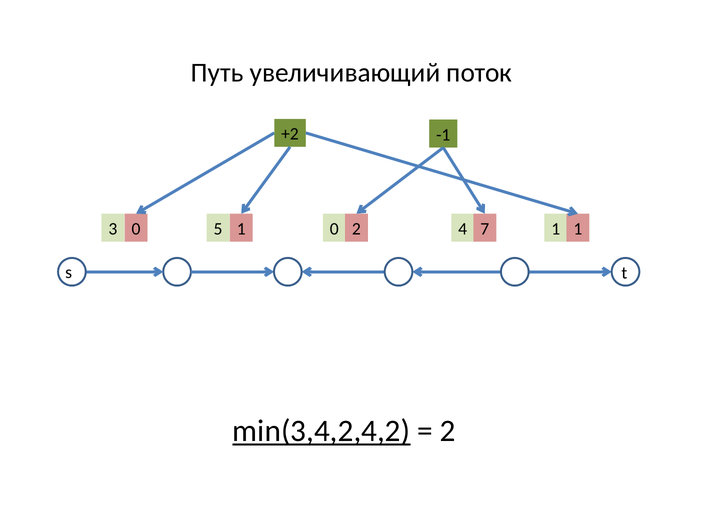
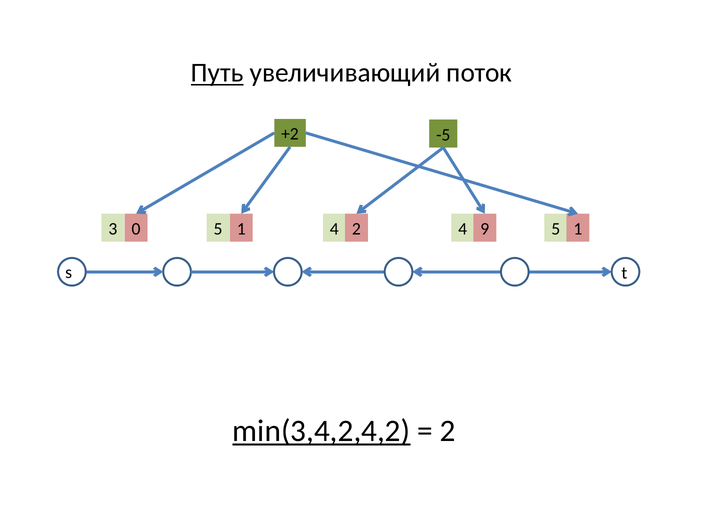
Путь underline: none -> present (217, 73)
-1: -1 -> -5 (443, 135)
5 0: 0 -> 4 (334, 229)
7: 7 -> 9 (485, 229)
4 1: 1 -> 5 (556, 229)
